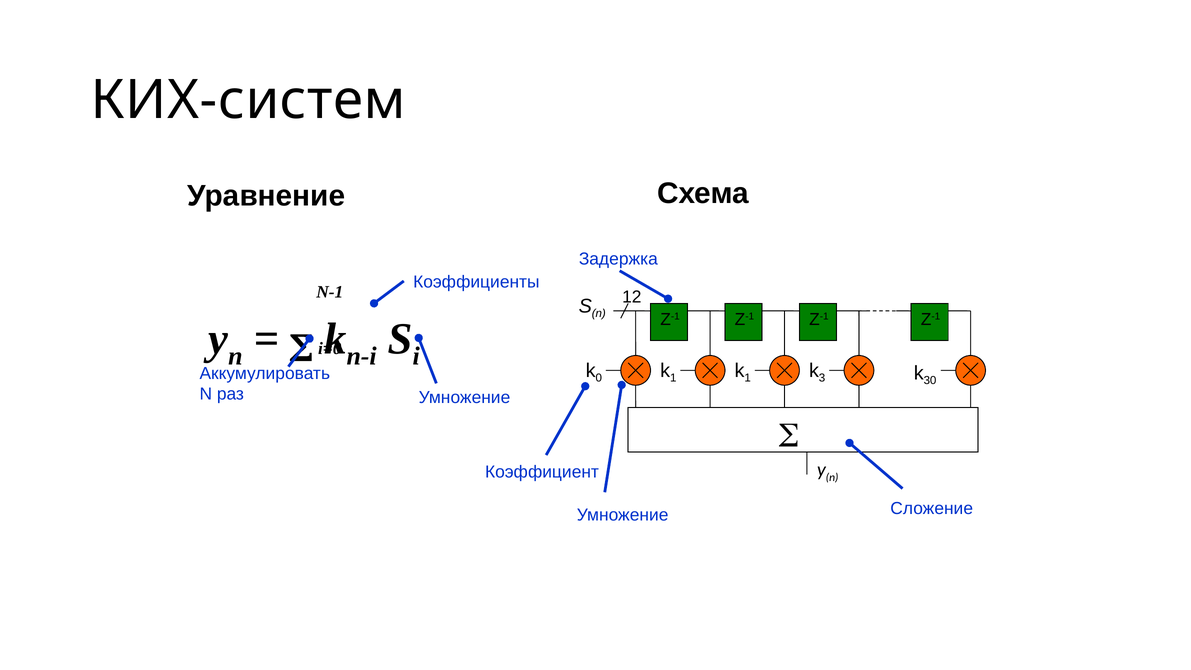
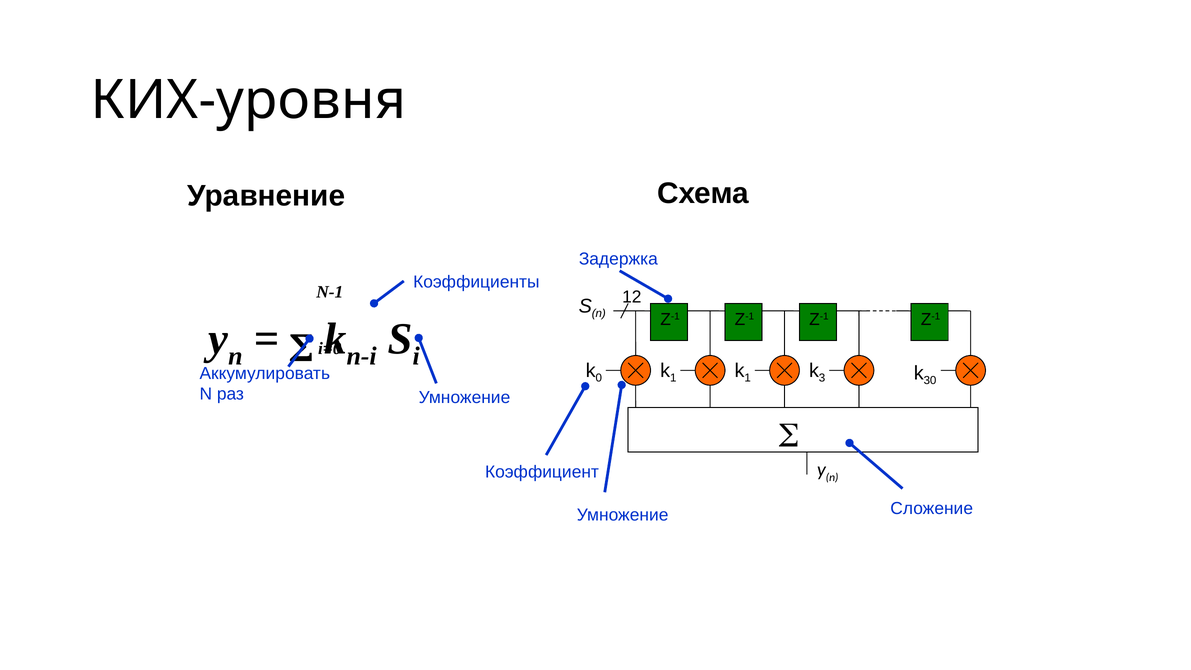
КИХ-систем: КИХ-систем -> КИХ-уровня (249, 100)
